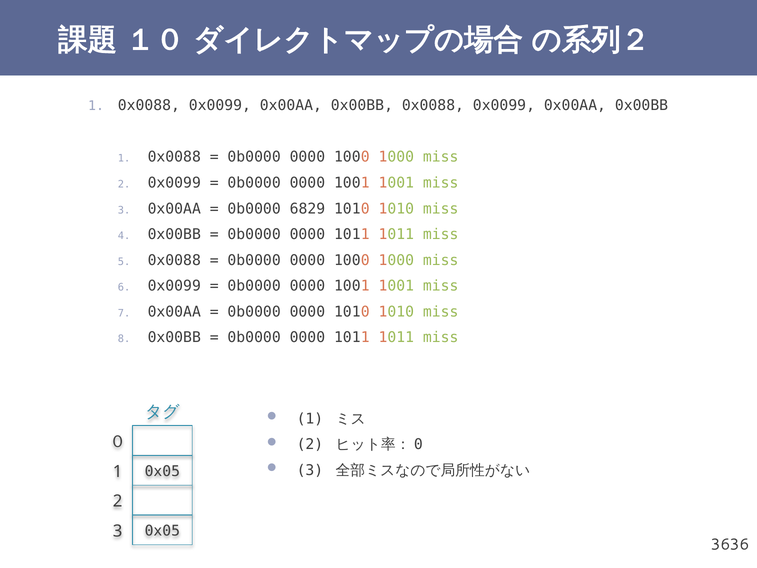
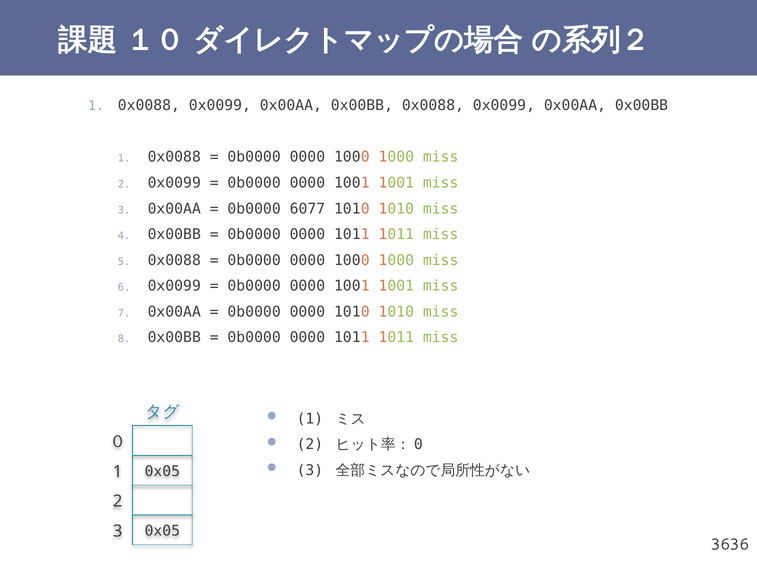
6829: 6829 -> 6077 (307, 209)
